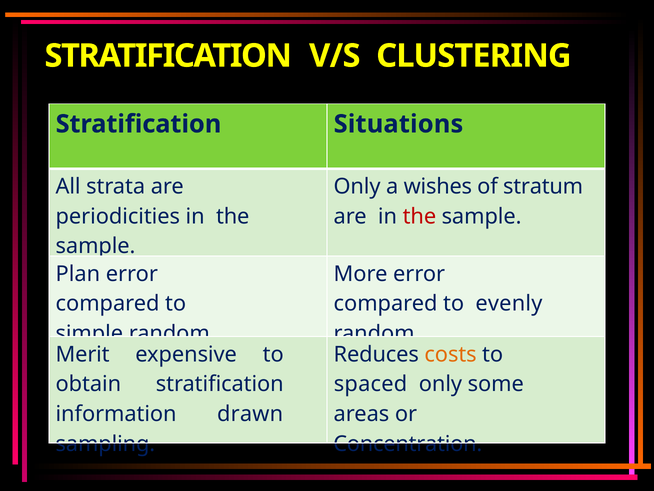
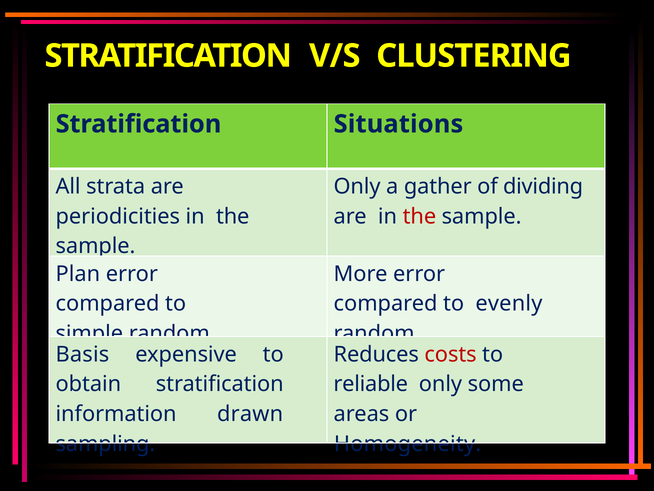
wishes: wishes -> gather (438, 186)
stratum: stratum -> dividing (543, 186)
Merit: Merit -> Basis (82, 354)
costs colour: orange -> red (451, 354)
spaced: spaced -> reliable (371, 384)
Concentration: Concentration -> Homogeneity (408, 443)
